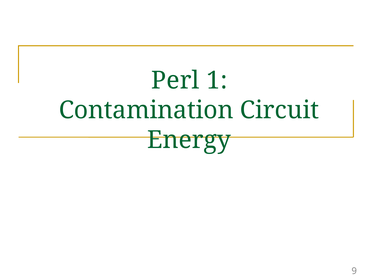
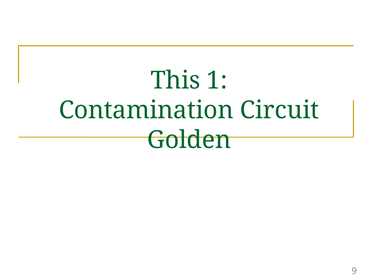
Perl: Perl -> This (175, 80)
Energy: Energy -> Golden (189, 140)
